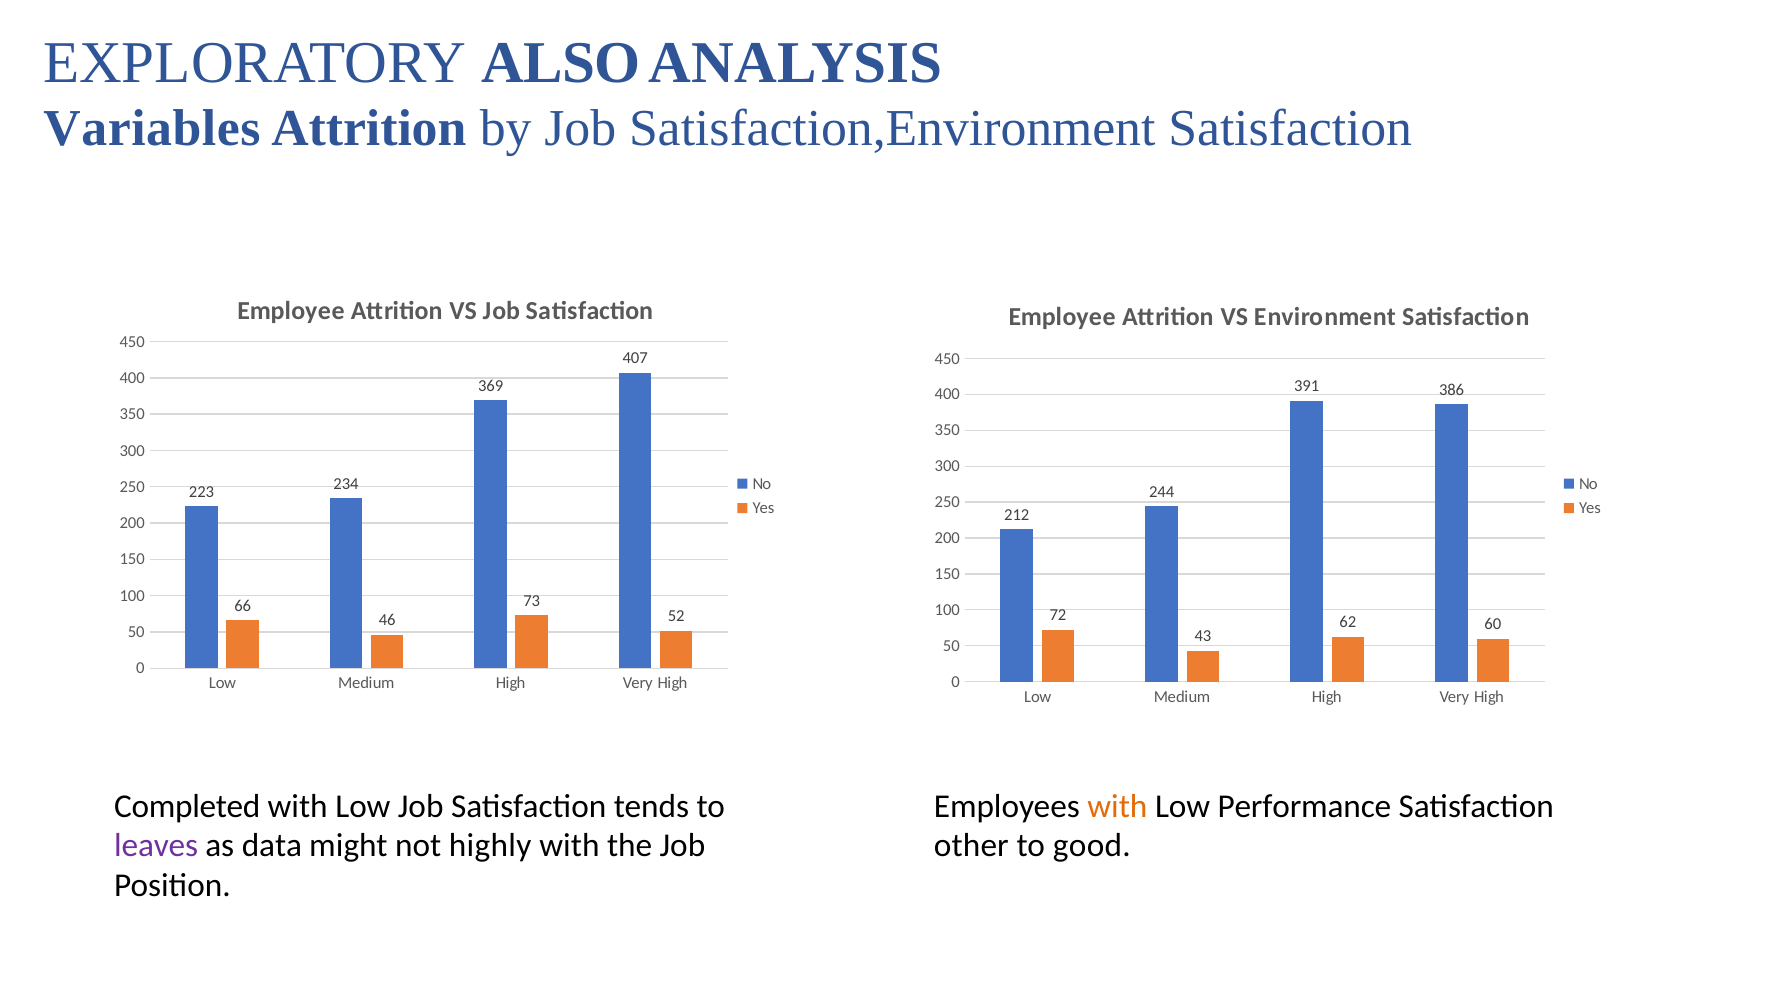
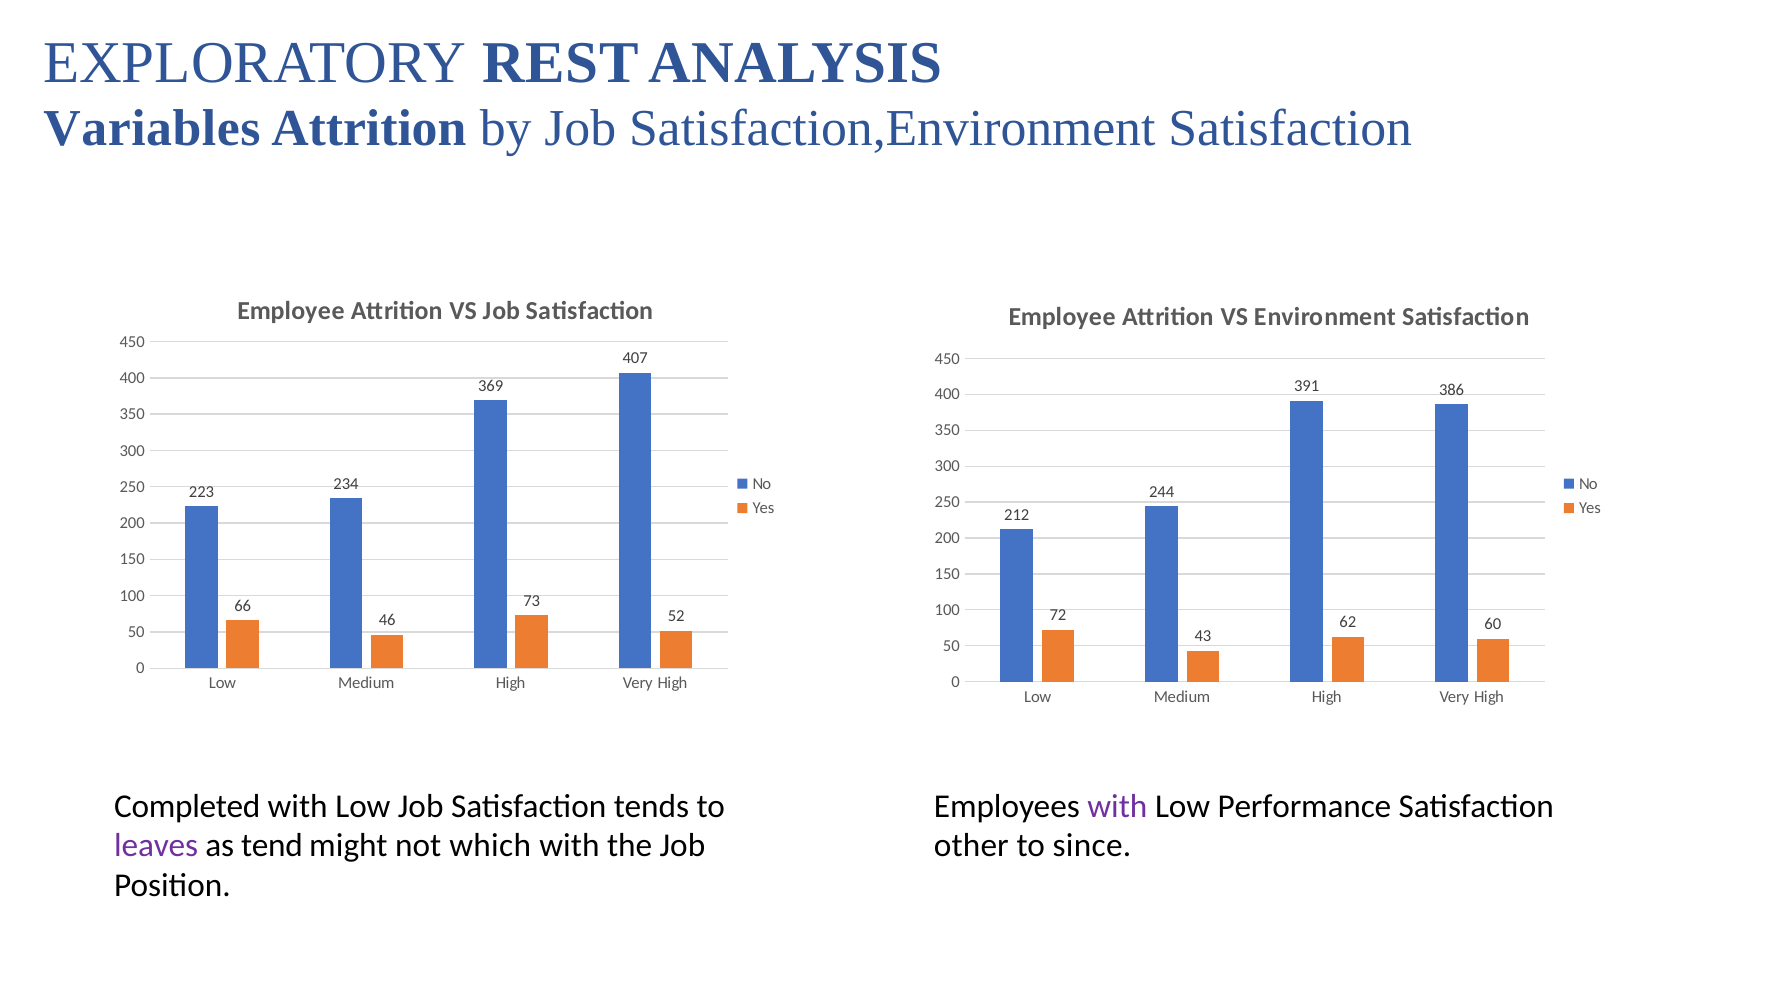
ALSO: ALSO -> REST (561, 63)
with colour: orange -> purple (1117, 806)
data: data -> tend (272, 846)
highly: highly -> which (490, 846)
good: good -> since (1092, 846)
